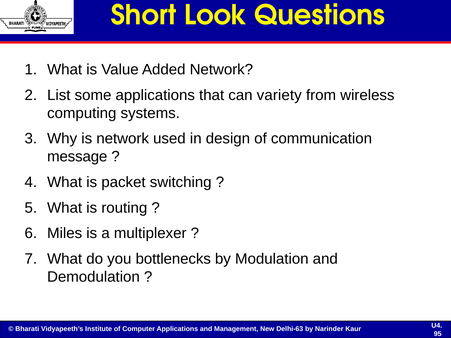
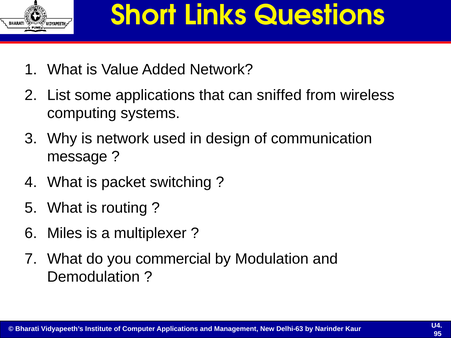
Look: Look -> Links (216, 15)
variety: variety -> sniffed (279, 95)
bottlenecks: bottlenecks -> commercial (173, 259)
